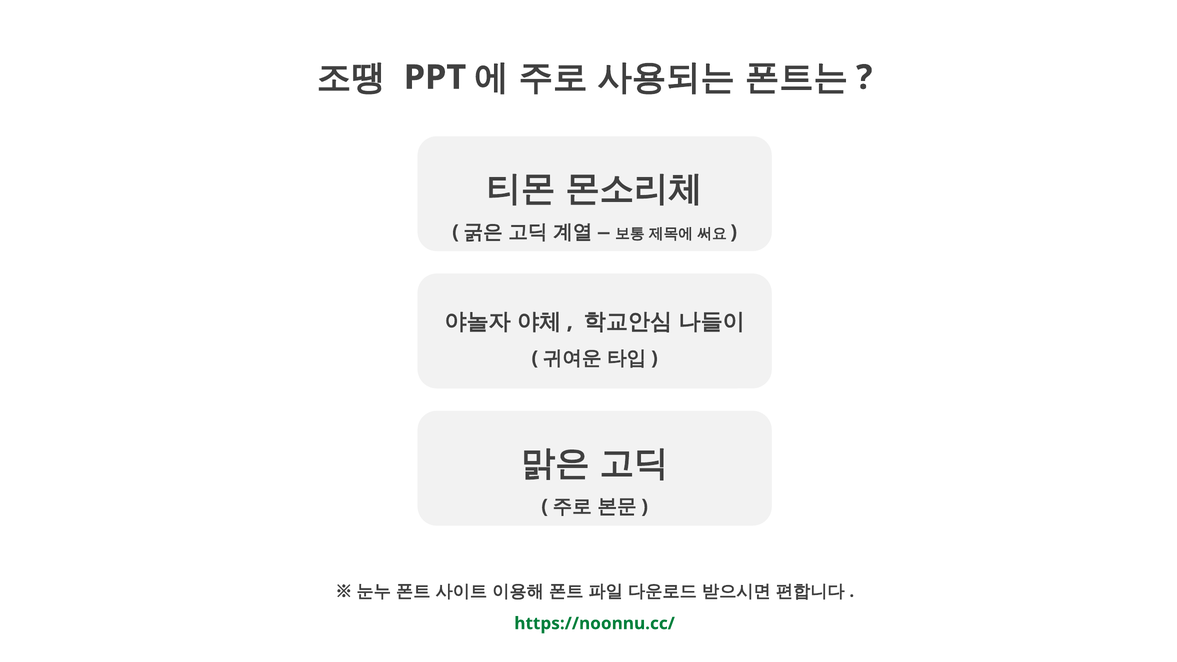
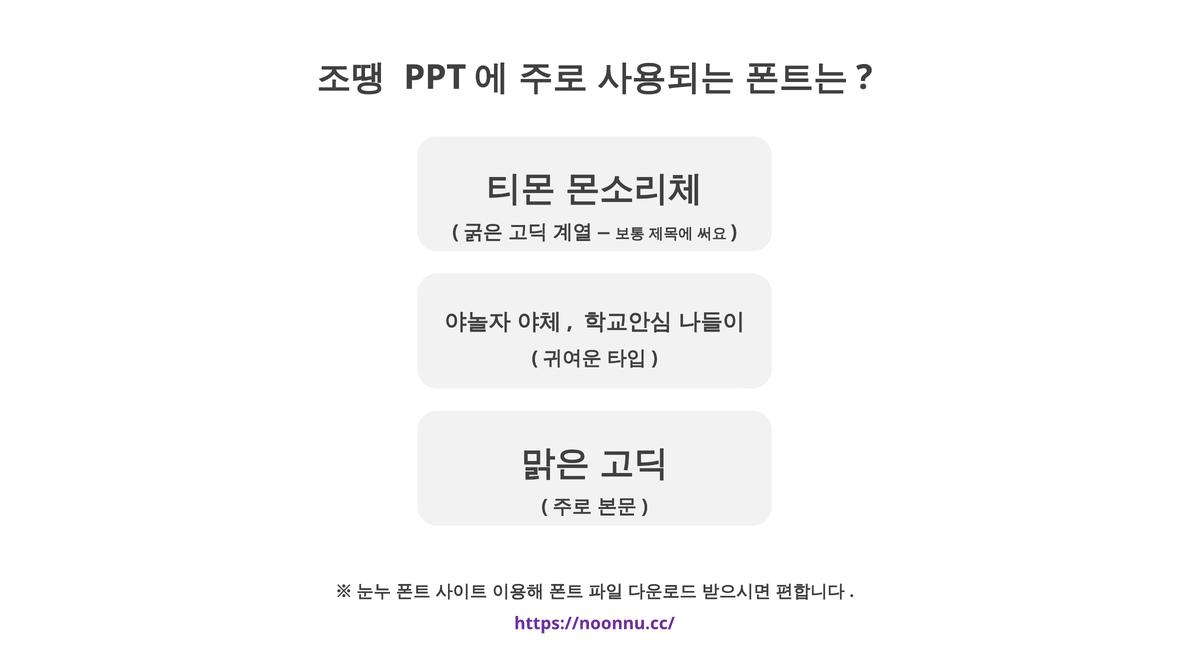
https://noonnu.cc/ colour: green -> purple (595, 624)
